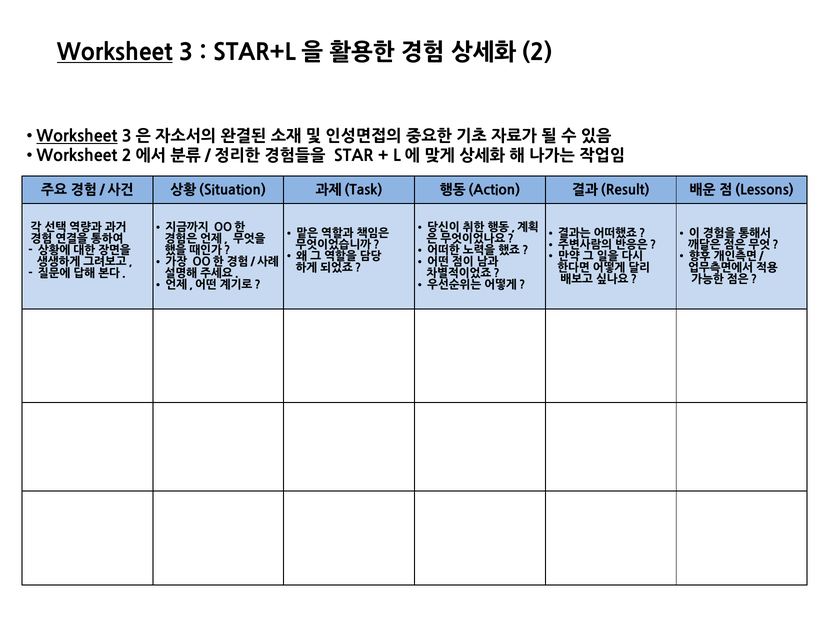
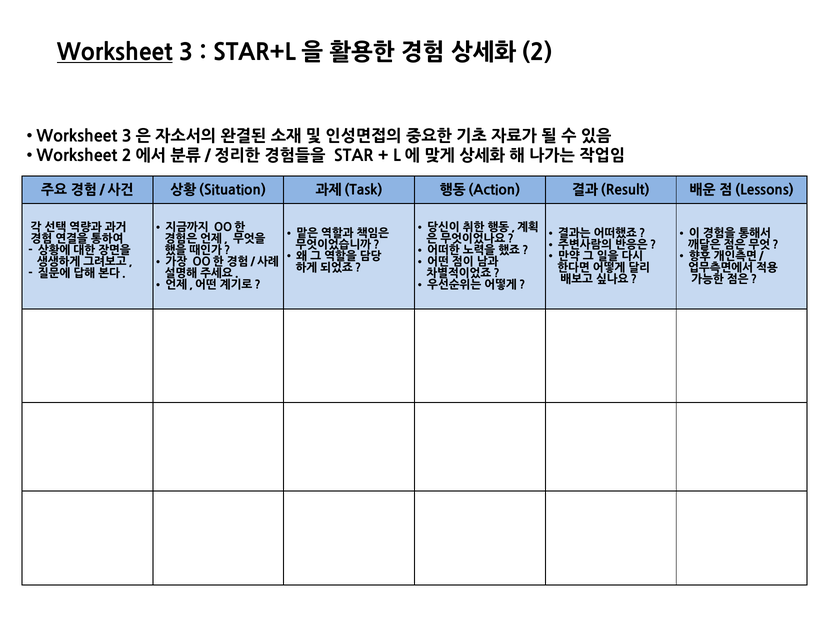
Worksheet underline: present -> none (77, 137)
